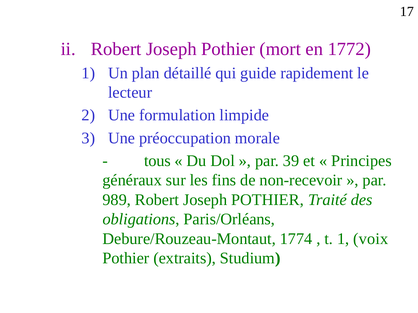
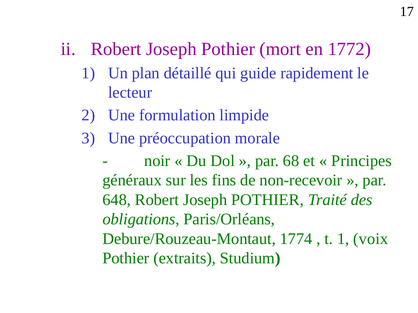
tous: tous -> noir (157, 161)
39: 39 -> 68 (291, 161)
989: 989 -> 648 (117, 200)
